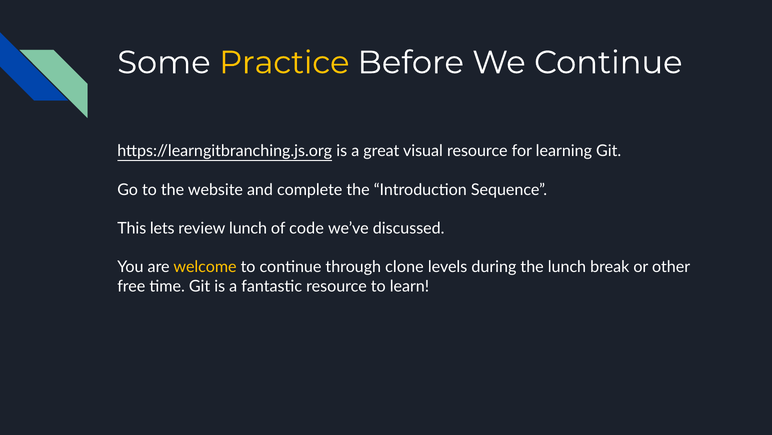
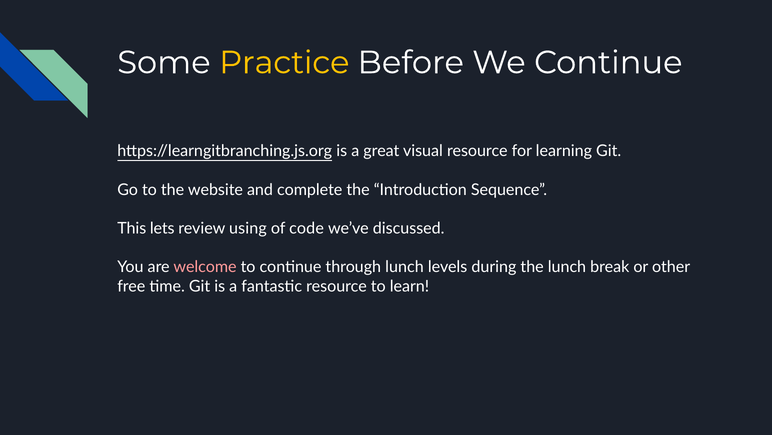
review lunch: lunch -> using (248, 228)
welcome colour: yellow -> pink (205, 267)
through clone: clone -> lunch (404, 267)
